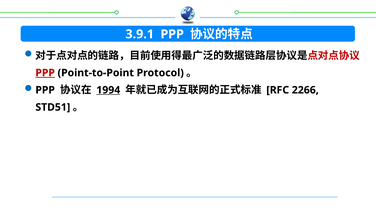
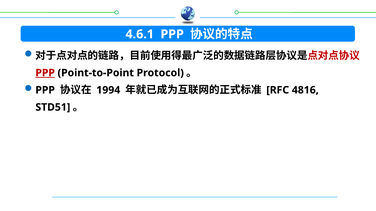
3.9.1: 3.9.1 -> 4.6.1 (140, 34)
1994 underline: present -> none (108, 90)
2266: 2266 -> 4816 (305, 90)
